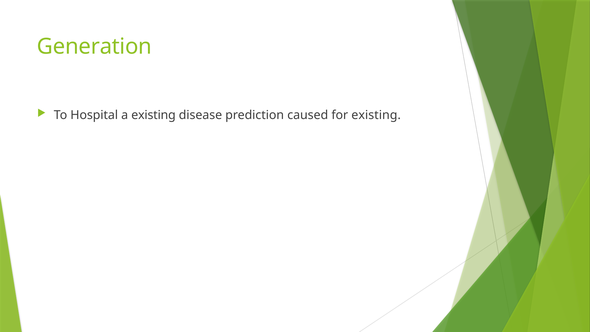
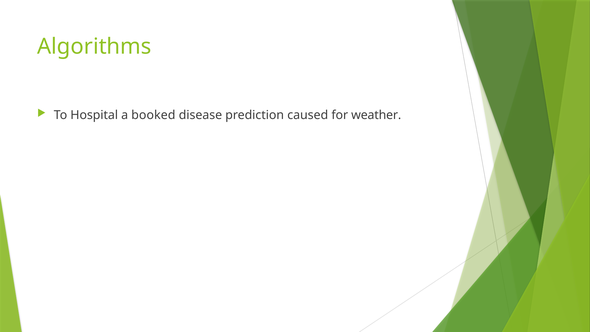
Generation: Generation -> Algorithms (94, 47)
a existing: existing -> booked (153, 115)
for existing: existing -> weather (376, 115)
